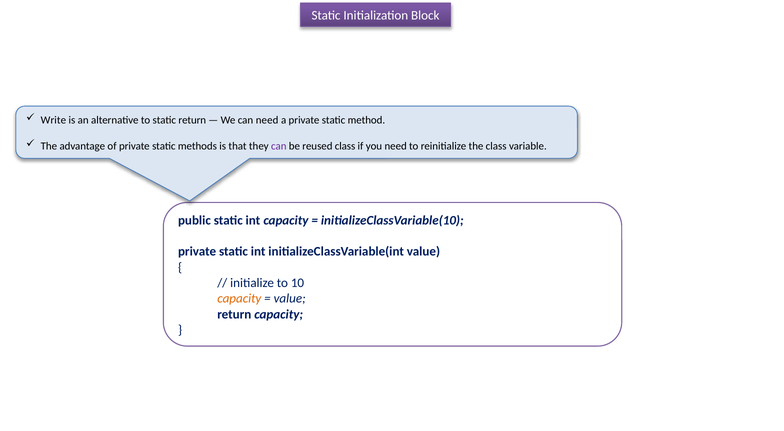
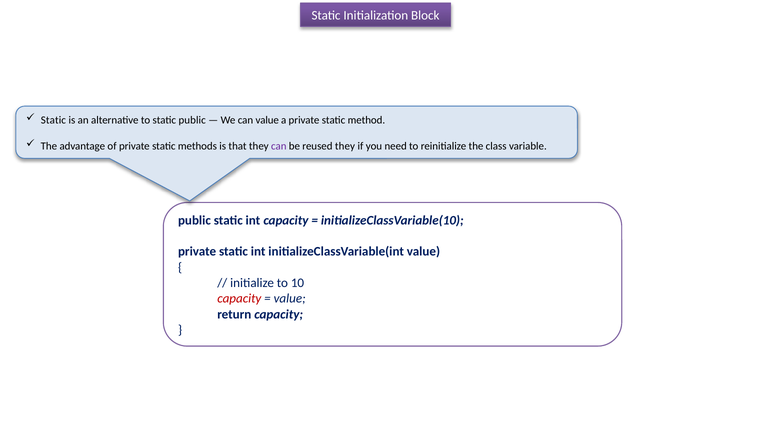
Write: Write -> Static (53, 120)
static return: return -> public (192, 120)
can need: need -> value (267, 120)
reused class: class -> they (345, 146)
capacity colour: orange -> red (239, 299)
